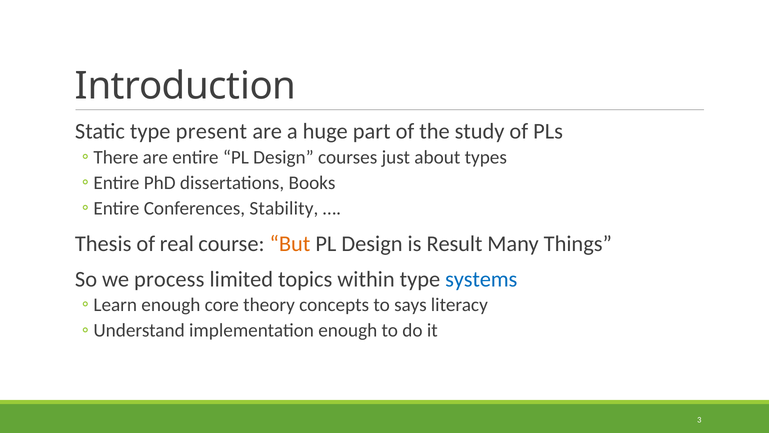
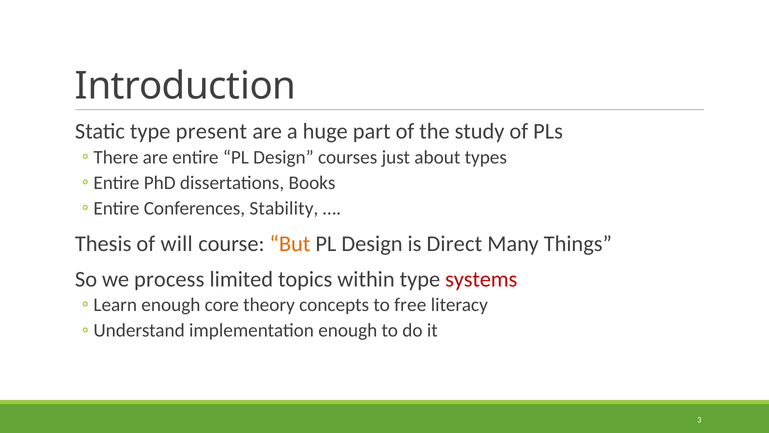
real: real -> will (177, 243)
Result: Result -> Direct (454, 243)
systems colour: blue -> red (481, 279)
says: says -> free (410, 305)
